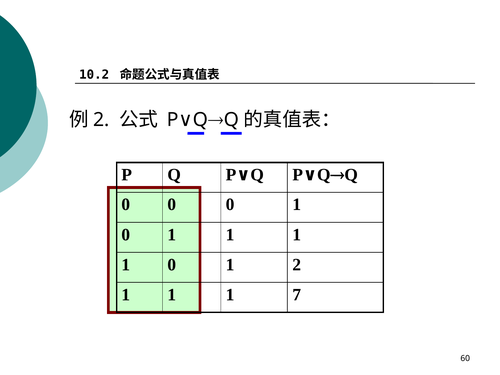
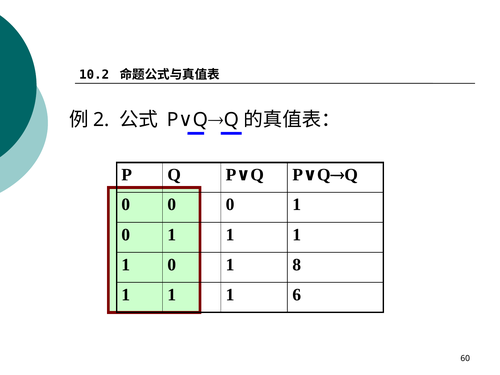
1 2: 2 -> 8 (297, 265)
7: 7 -> 6 (297, 295)
